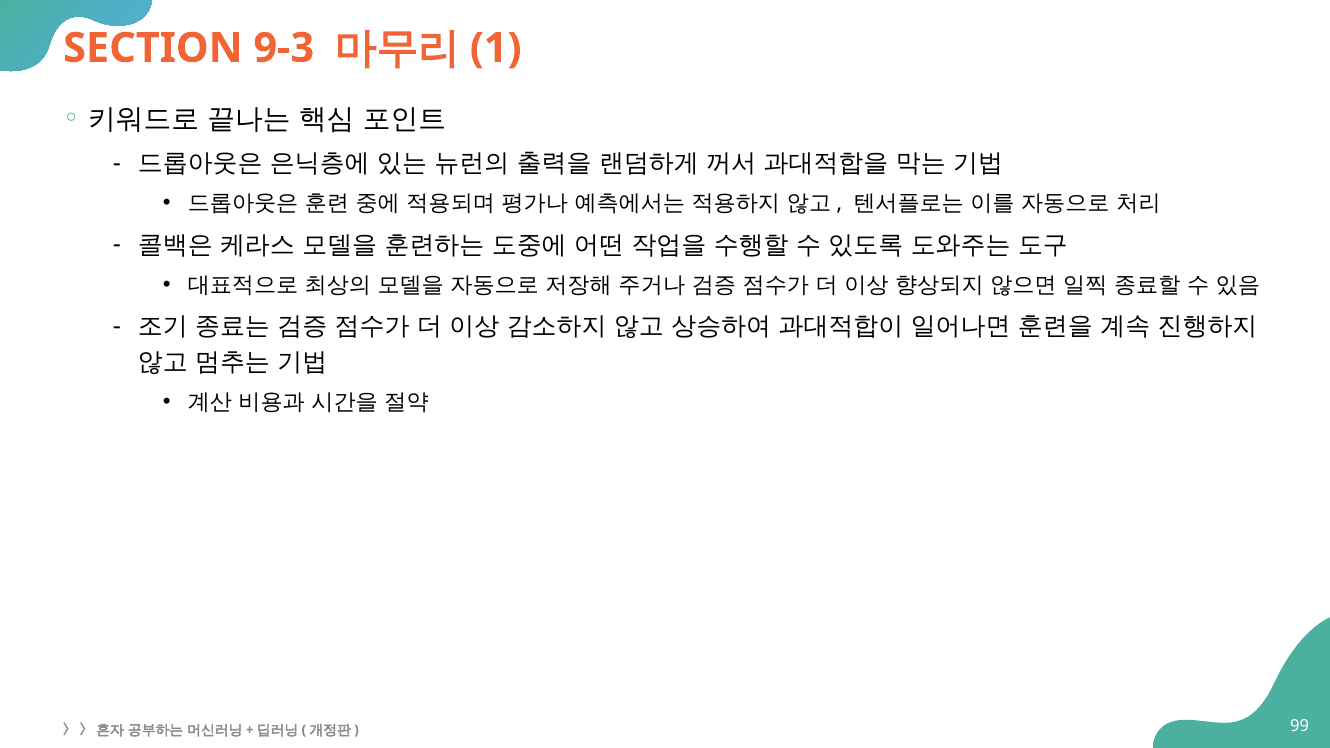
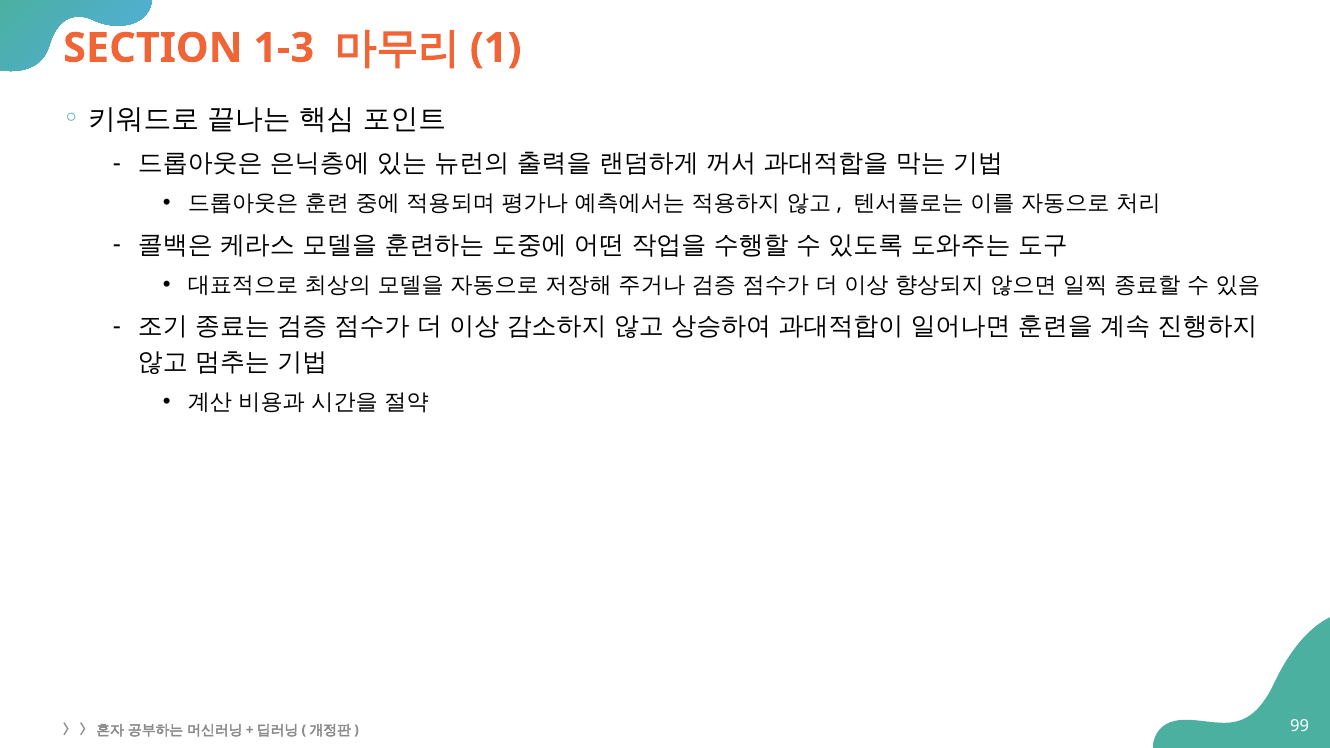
9-3: 9-3 -> 1-3 (284, 48)
